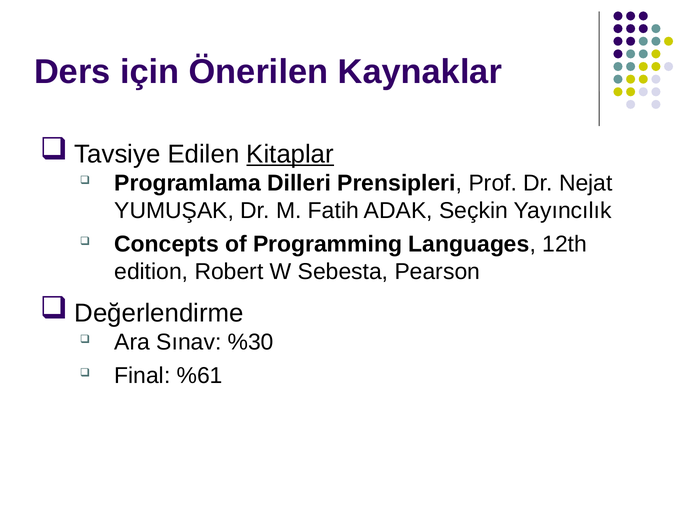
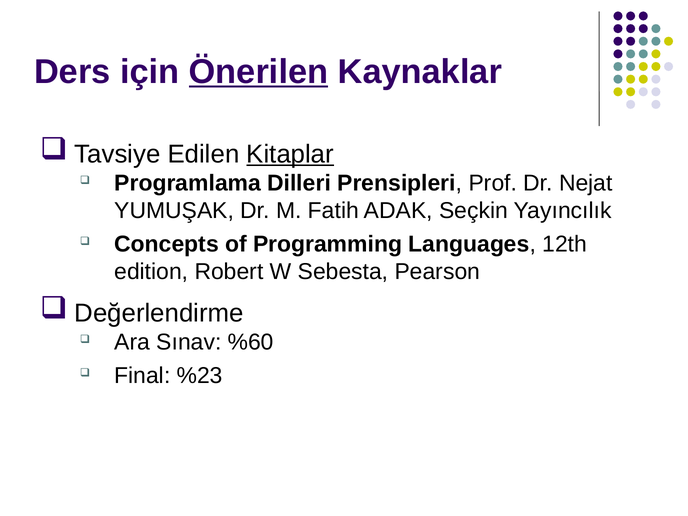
Önerilen underline: none -> present (258, 72)
%30: %30 -> %60 (251, 342)
%61: %61 -> %23 (200, 375)
